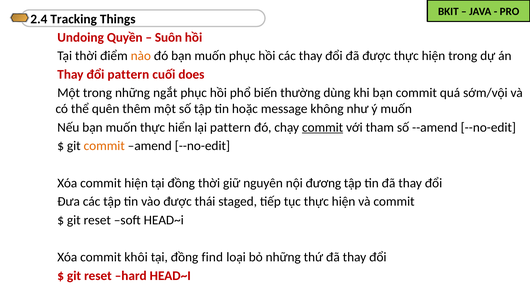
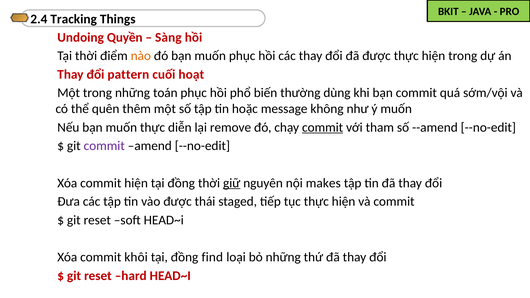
Suôn: Suôn -> Sàng (168, 37)
does: does -> hoạt (191, 74)
ngắt: ngắt -> toán (165, 93)
hiển: hiển -> diễn (180, 127)
lại pattern: pattern -> remove (231, 127)
commit colour: orange -> purple (104, 146)
giữ underline: none -> present (232, 183)
đương: đương -> makes (323, 183)
